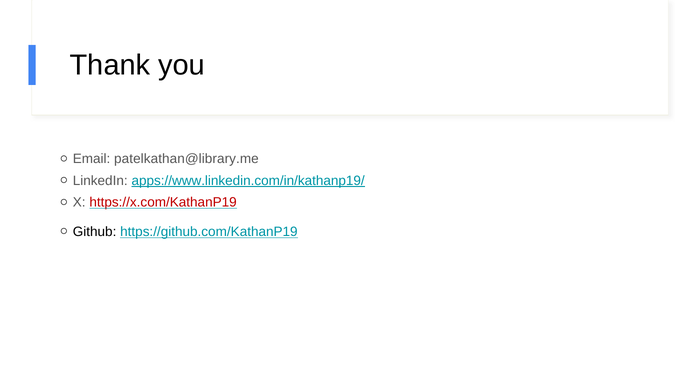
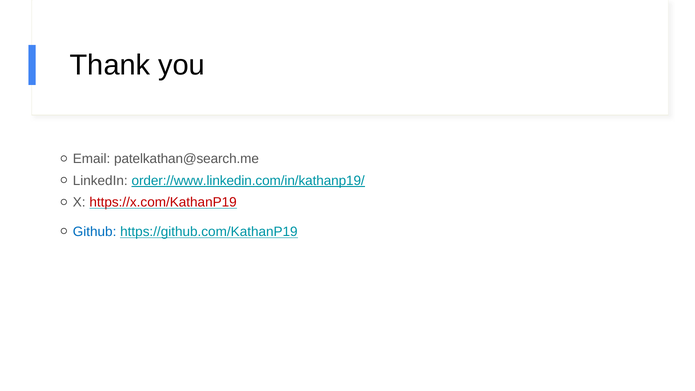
patelkathan@library.me: patelkathan@library.me -> patelkathan@search.me (187, 159)
apps://www.linkedin.com/in/kathanp19/: apps://www.linkedin.com/in/kathanp19/ -> order://www.linkedin.com/in/kathanp19/ (248, 181)
Github colour: black -> blue (95, 232)
